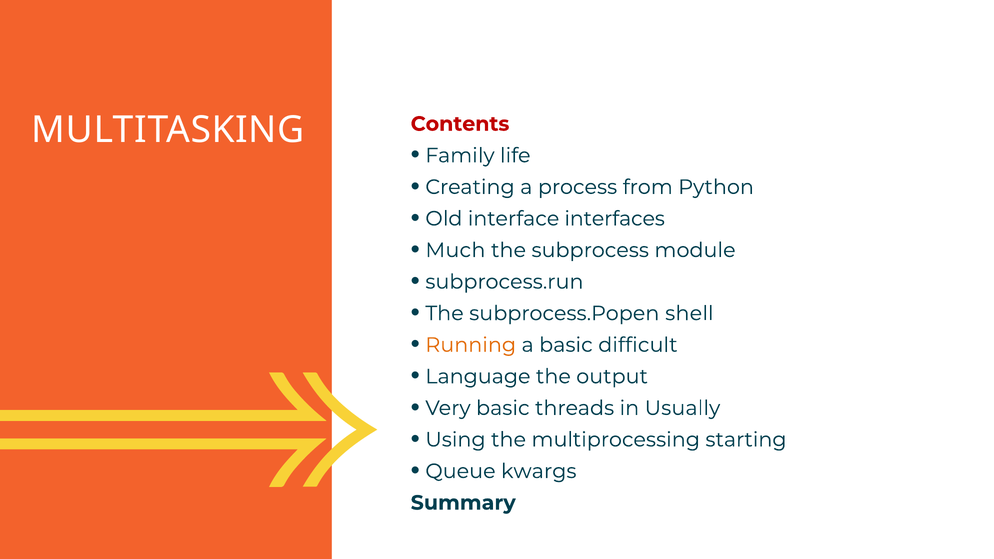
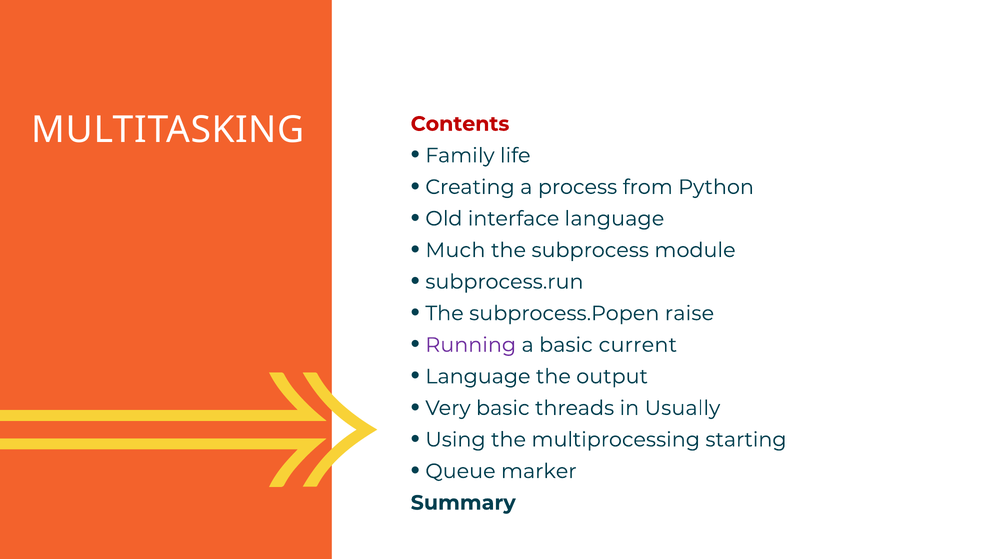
interface interfaces: interfaces -> language (614, 219)
shell: shell -> raise (689, 313)
Running colour: orange -> purple (471, 345)
difficult: difficult -> current (638, 345)
kwargs: kwargs -> marker (539, 471)
